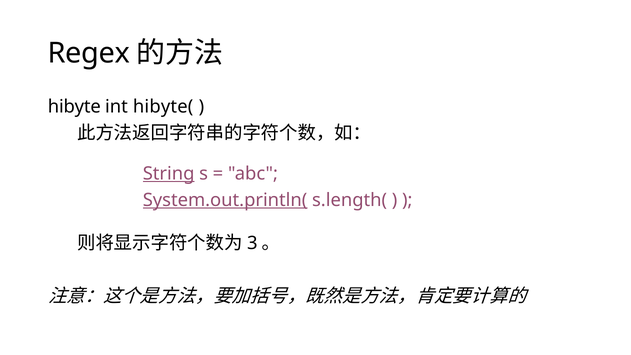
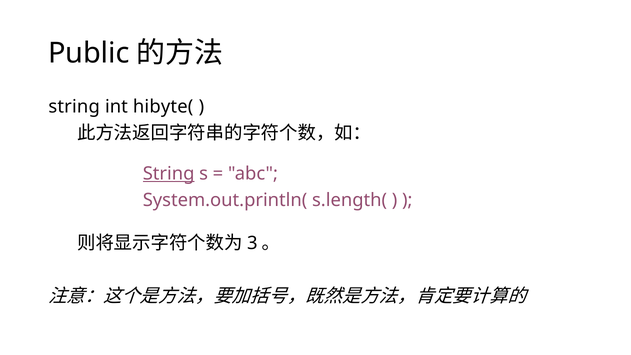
Regex: Regex -> Public (89, 53)
hibyte: hibyte -> string (74, 107)
System.out.println( underline: present -> none (225, 200)
